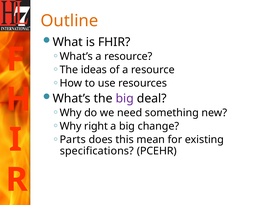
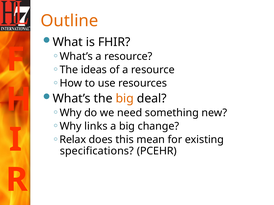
big colour: purple -> orange (125, 99)
right: right -> links (96, 126)
Parts: Parts -> Relax (73, 140)
